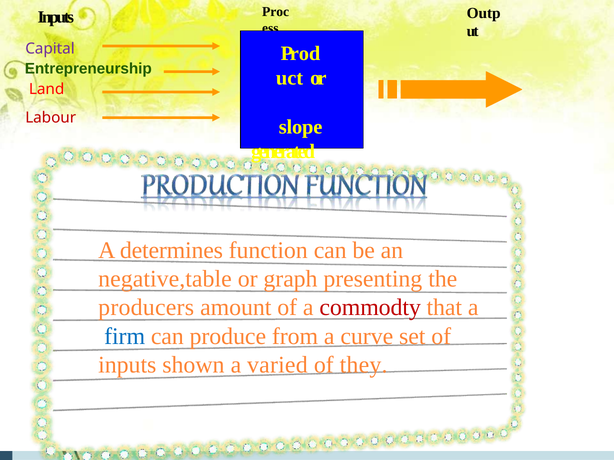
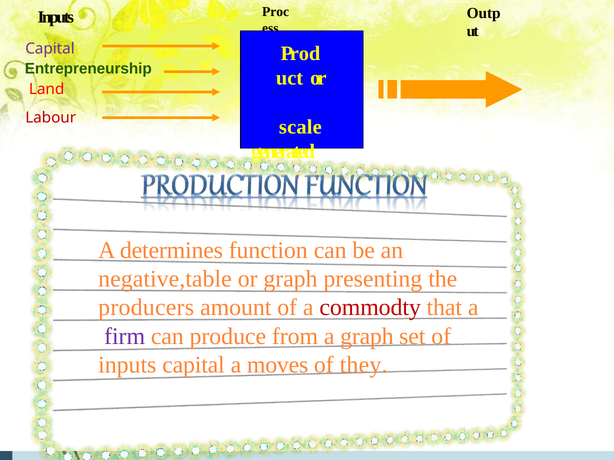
slope: slope -> scale (300, 127)
firm colour: blue -> purple (125, 337)
a curve: curve -> graph (367, 337)
shown: shown -> capital (194, 365)
varied: varied -> moves (278, 365)
